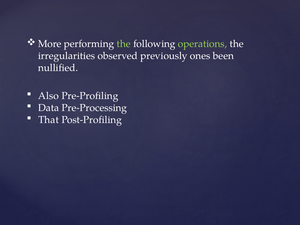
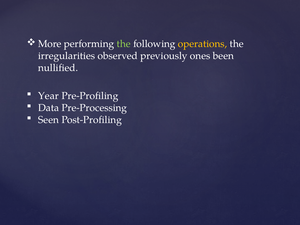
operations colour: light green -> yellow (203, 44)
Also: Also -> Year (49, 96)
That: That -> Seen (49, 120)
